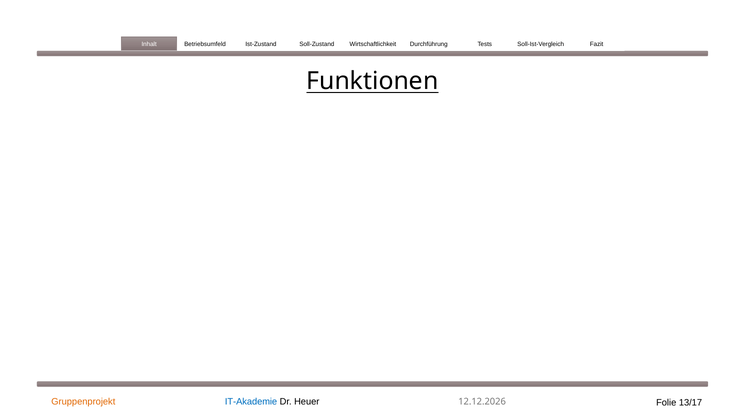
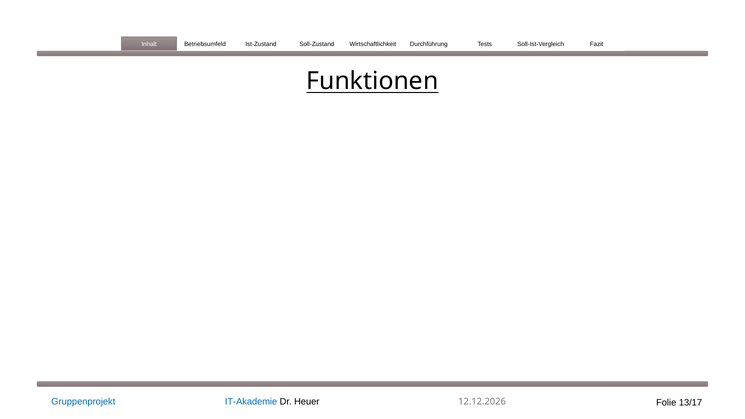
Gruppenprojekt colour: orange -> blue (83, 402)
